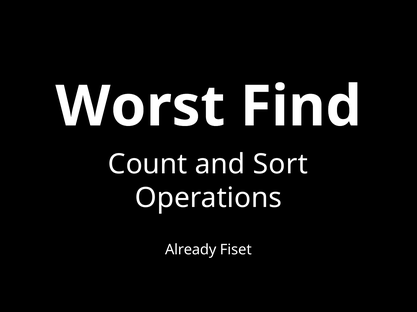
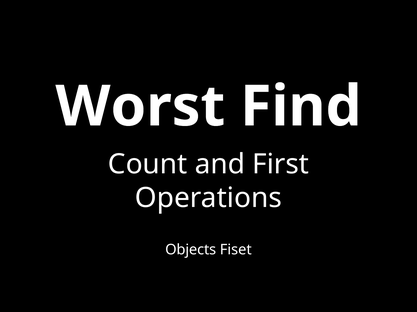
Sort: Sort -> First (281, 165)
Already: Already -> Objects (191, 250)
